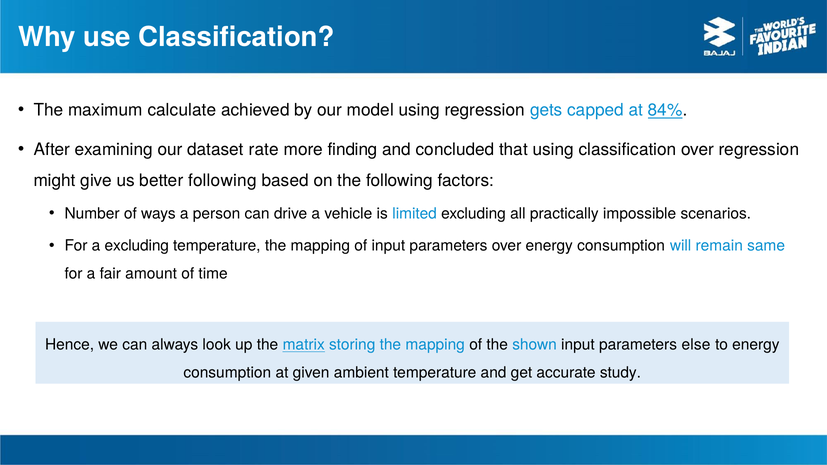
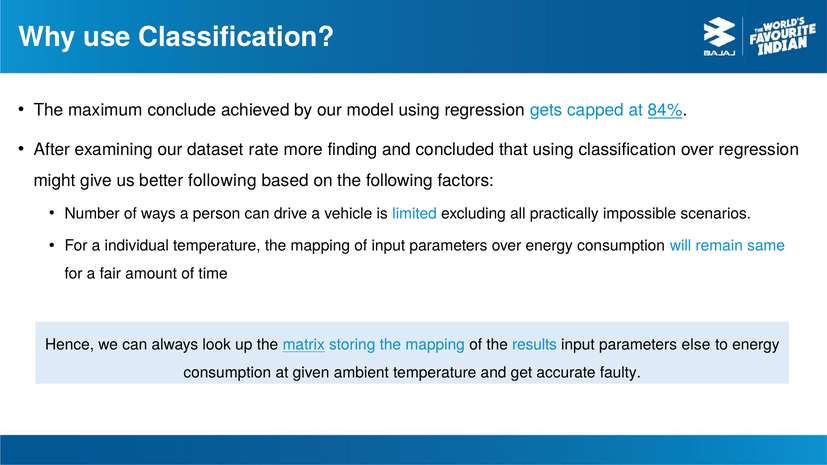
calculate: calculate -> conclude (182, 110)
a excluding: excluding -> individual (137, 246)
shown: shown -> results (535, 345)
study: study -> faulty (620, 373)
